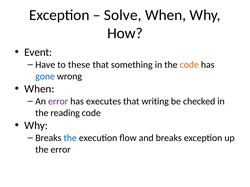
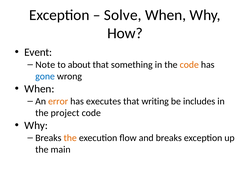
Have: Have -> Note (45, 65)
these: these -> about (79, 65)
error colour: purple -> orange (58, 102)
checked: checked -> includes (199, 102)
reading: reading -> project (65, 113)
the colour: blue -> orange (70, 138)
the error: error -> main (61, 150)
